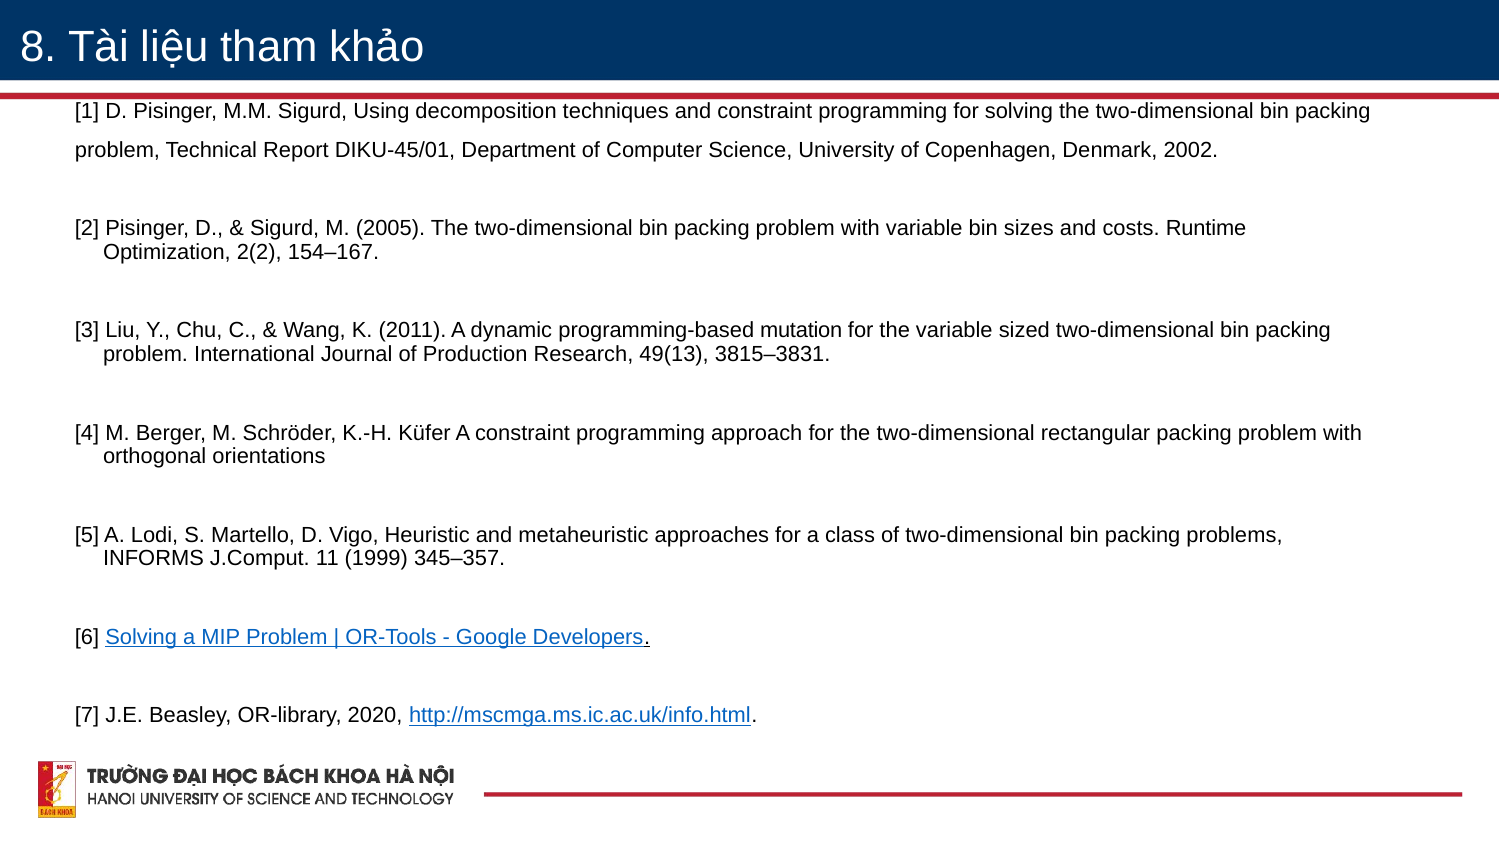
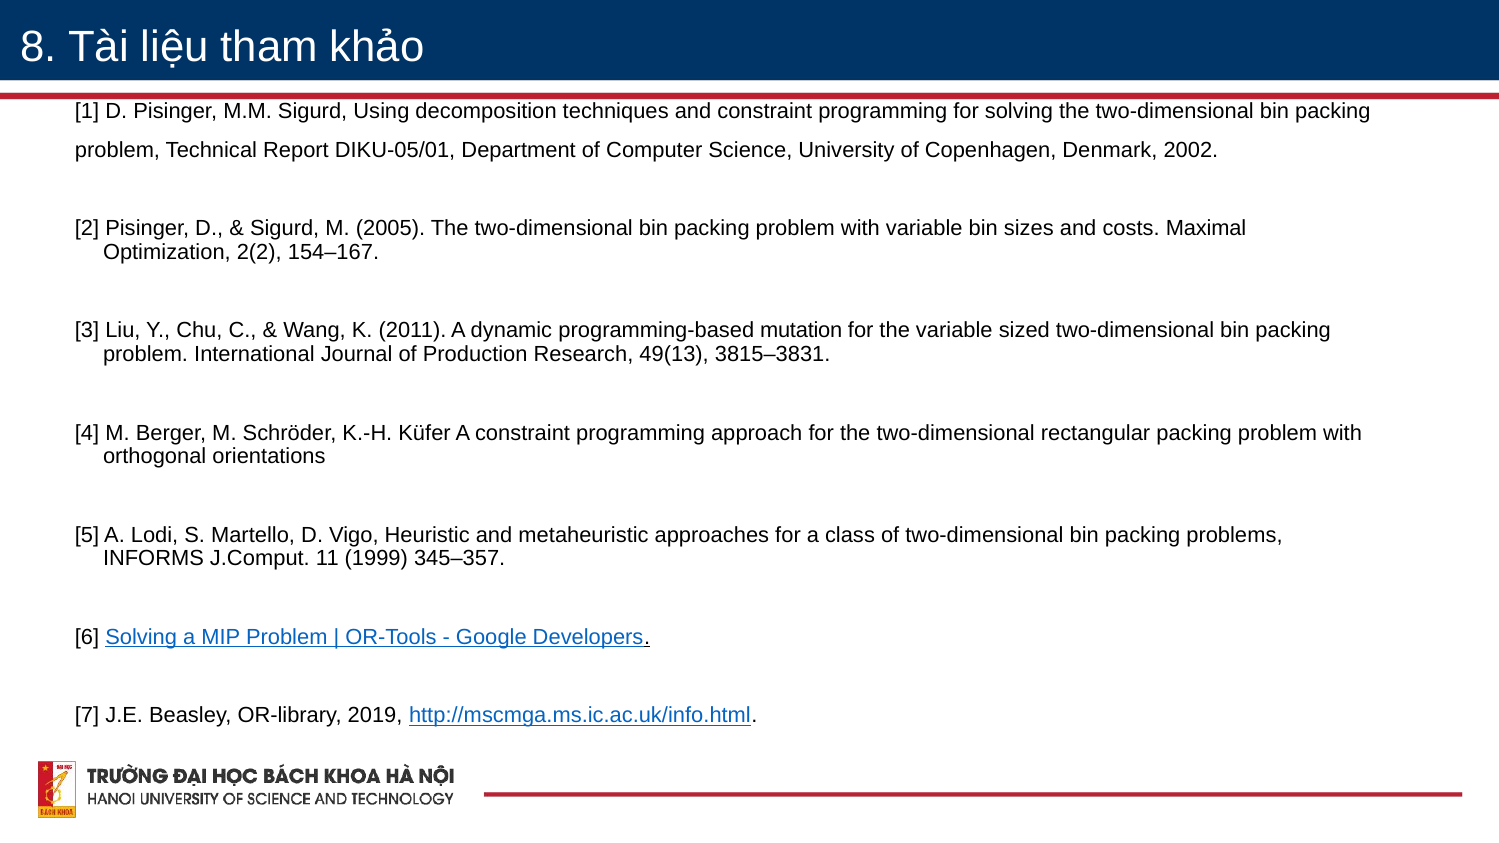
DIKU-45/01: DIKU-45/01 -> DIKU-05/01 (395, 150)
Runtime: Runtime -> Maximal (1206, 229)
2020: 2020 -> 2019 (375, 716)
